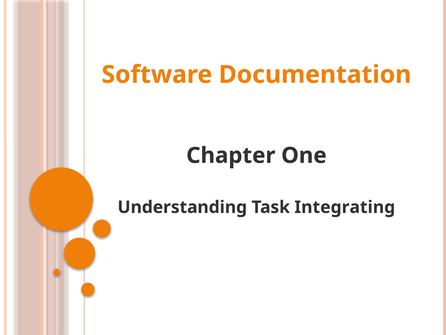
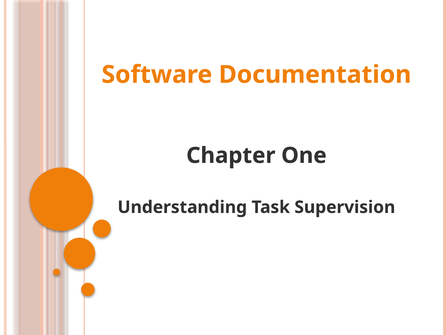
Integrating: Integrating -> Supervision (345, 207)
